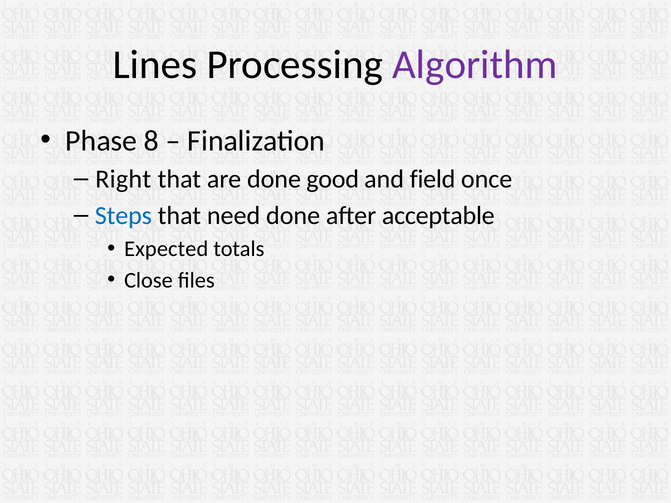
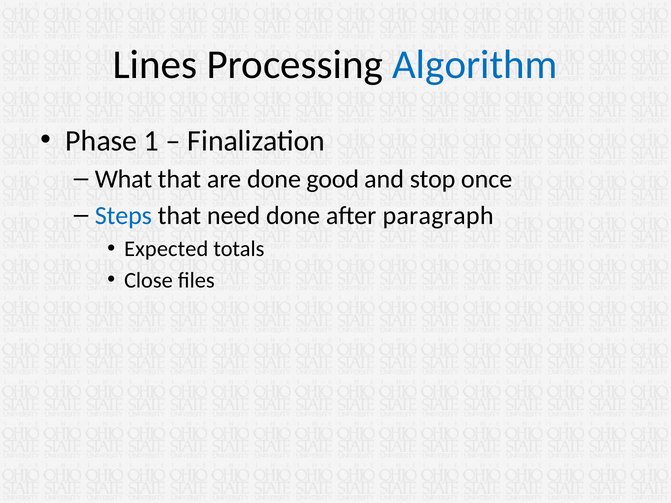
Algorithm colour: purple -> blue (475, 65)
8: 8 -> 1 (152, 141)
Right: Right -> What (123, 179)
field: field -> stop (433, 179)
acceptable: acceptable -> paragraph (438, 216)
